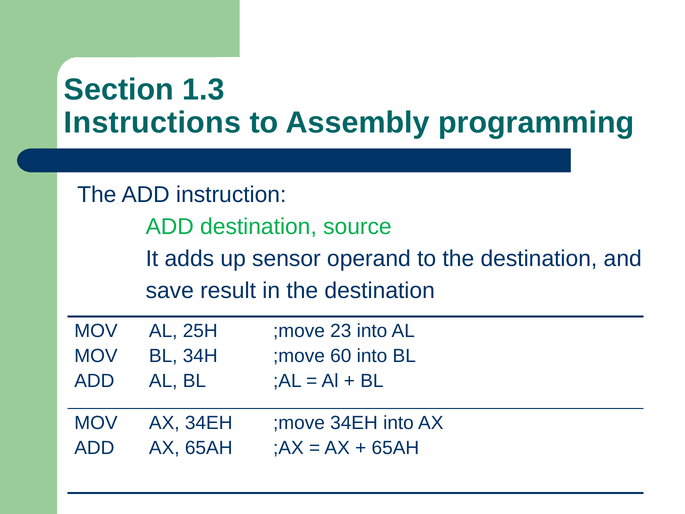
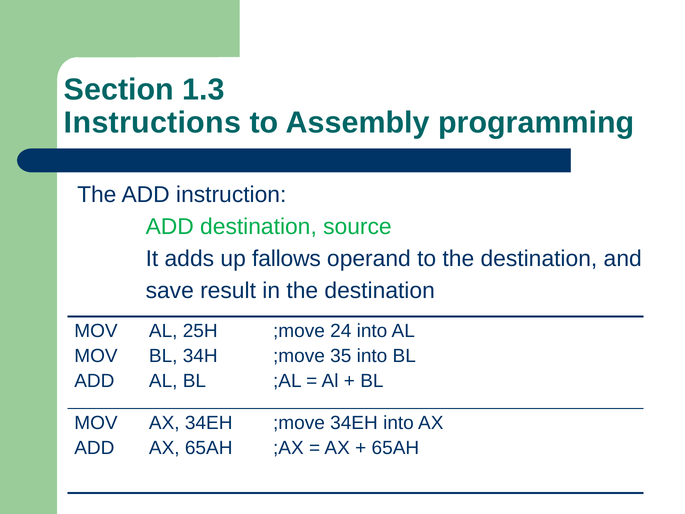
sensor: sensor -> fallows (287, 259)
23: 23 -> 24 (341, 331)
60: 60 -> 35 (341, 356)
